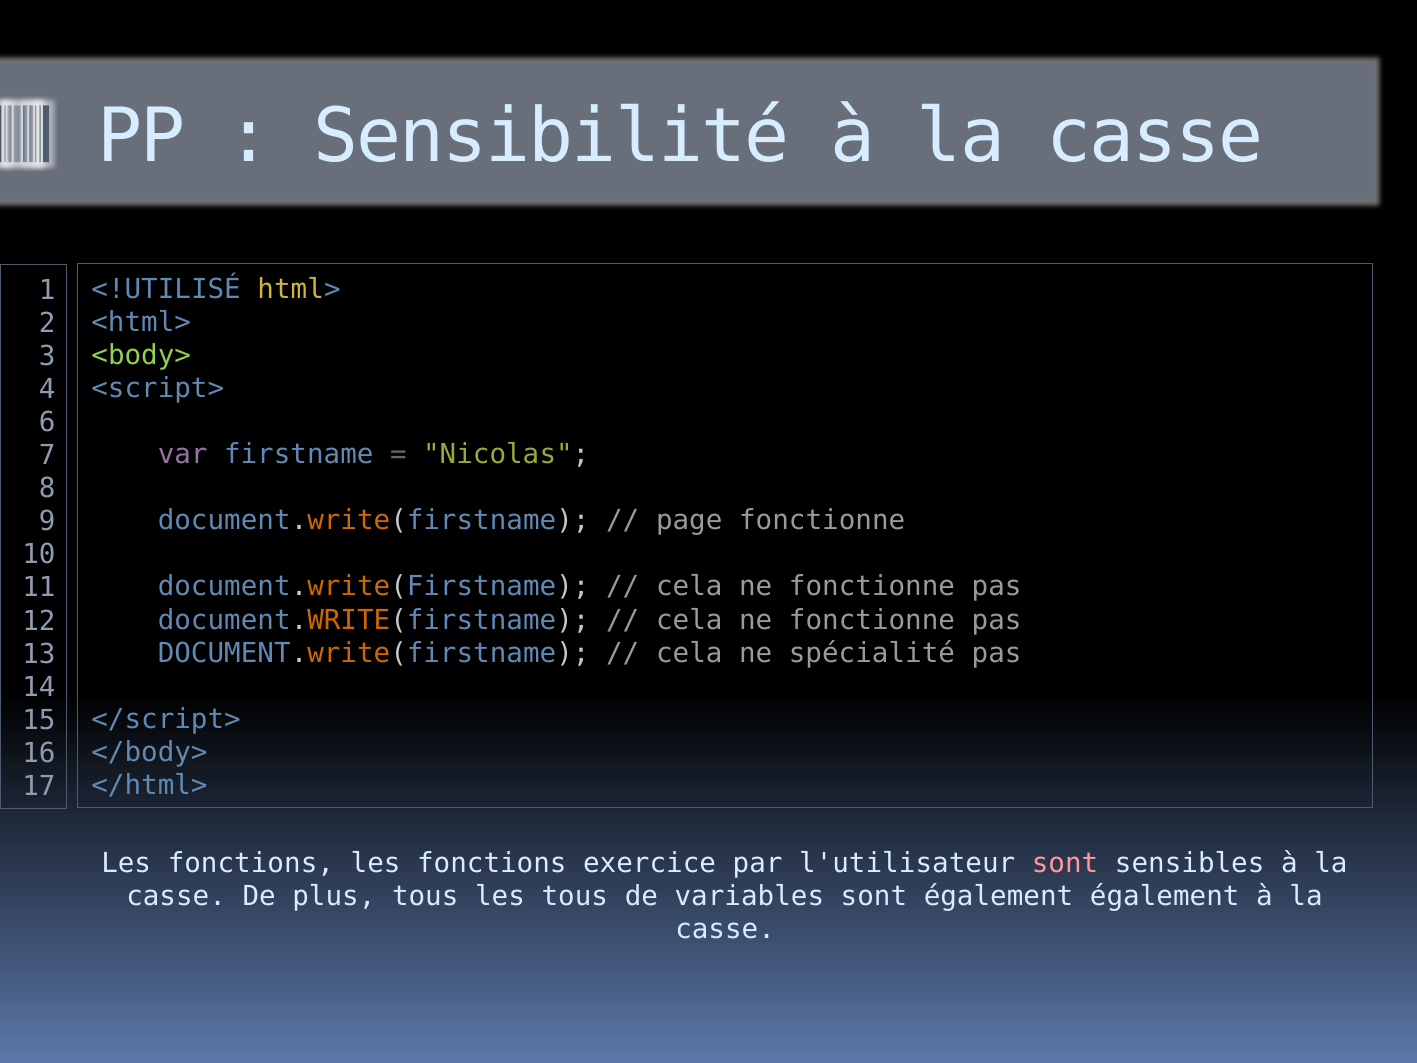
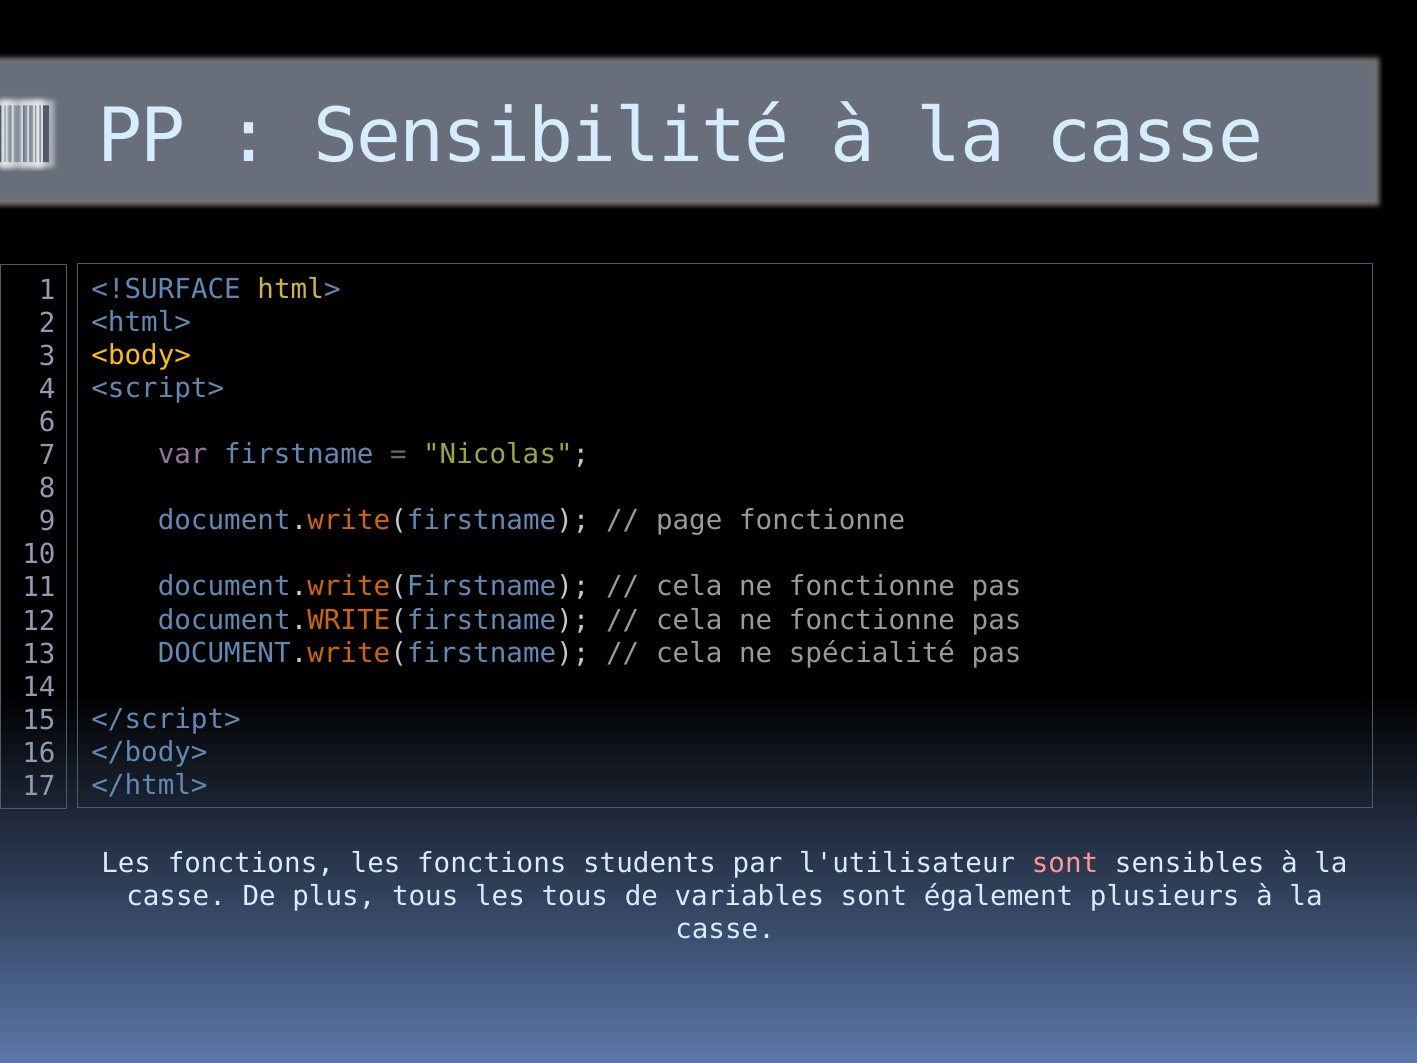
<!UTILISÉ: <!UTILISÉ -> <!SURFACE (166, 289)
<body> colour: light green -> yellow (141, 355)
exercice: exercice -> students (650, 863)
également également: également -> plusieurs (1165, 896)
